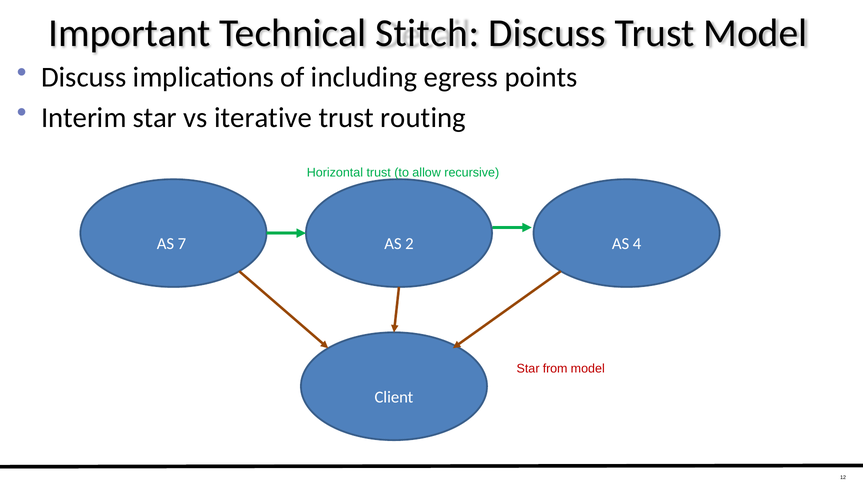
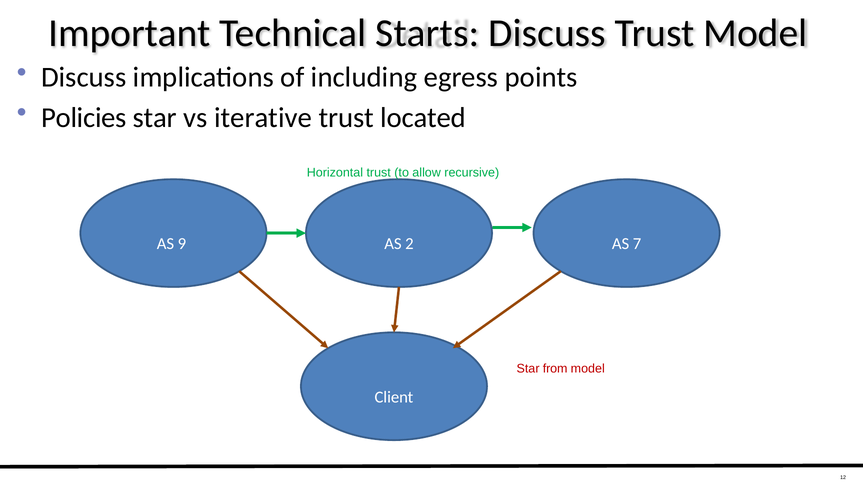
Stitch: Stitch -> Starts (427, 33)
Interim: Interim -> Policies (84, 117)
routing: routing -> located (423, 117)
7: 7 -> 9 (182, 244)
4: 4 -> 7 (637, 244)
